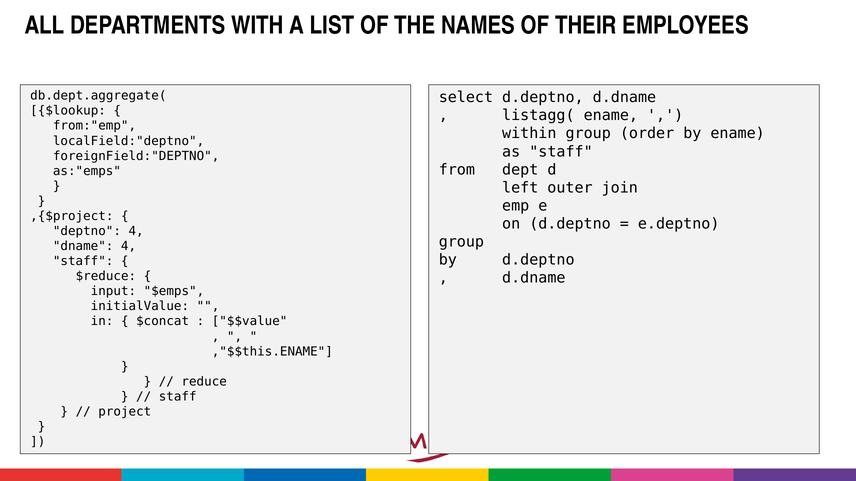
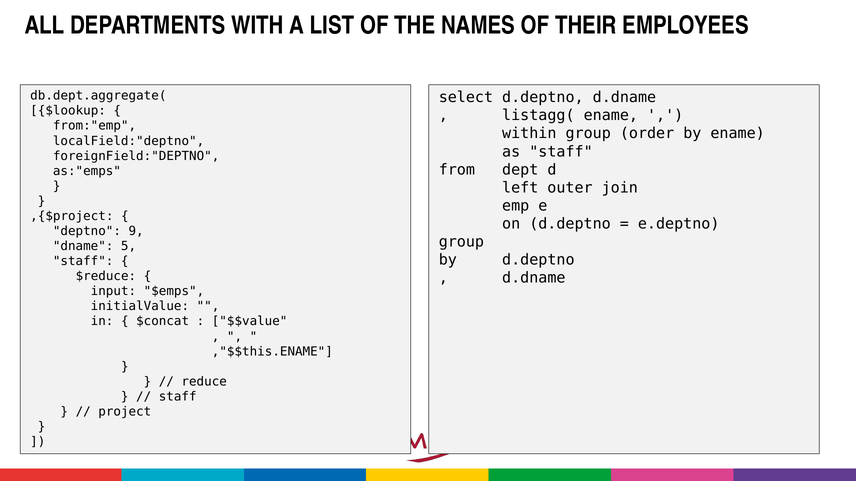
deptno 4: 4 -> 9 (136, 231)
dname 4: 4 -> 5 (129, 246)
